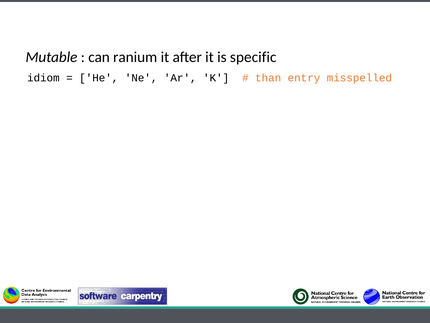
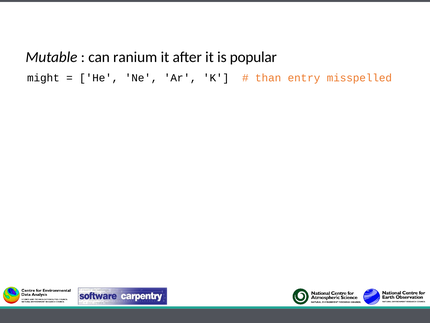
specific: specific -> popular (253, 57)
idiom: idiom -> might (43, 78)
